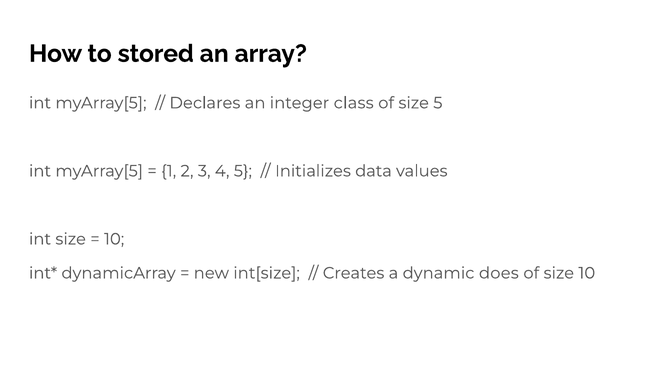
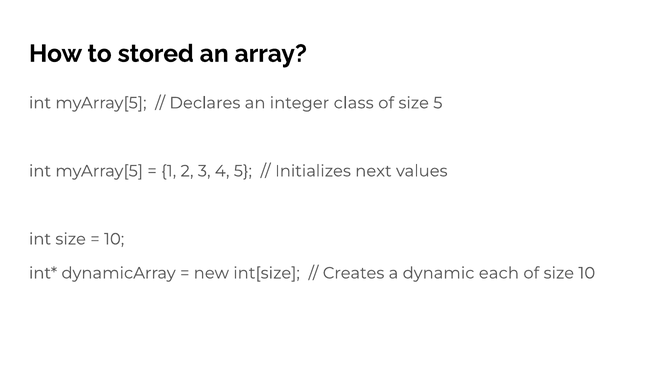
data: data -> next (373, 171)
does: does -> each (499, 273)
